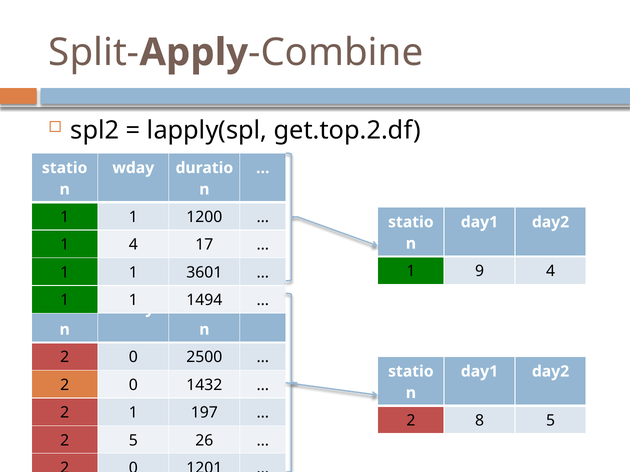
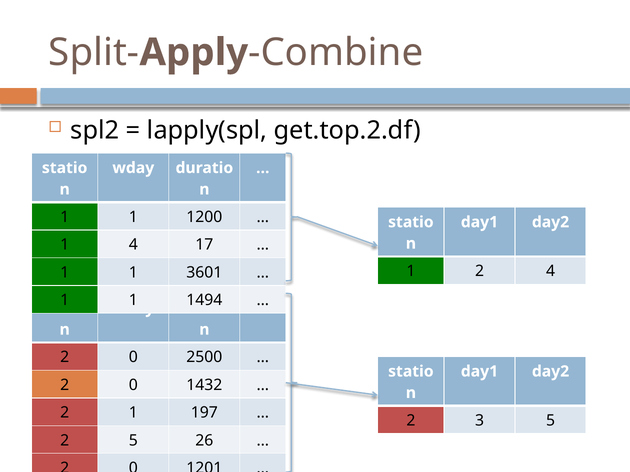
1 9: 9 -> 2 (480, 271)
8: 8 -> 3 (480, 421)
